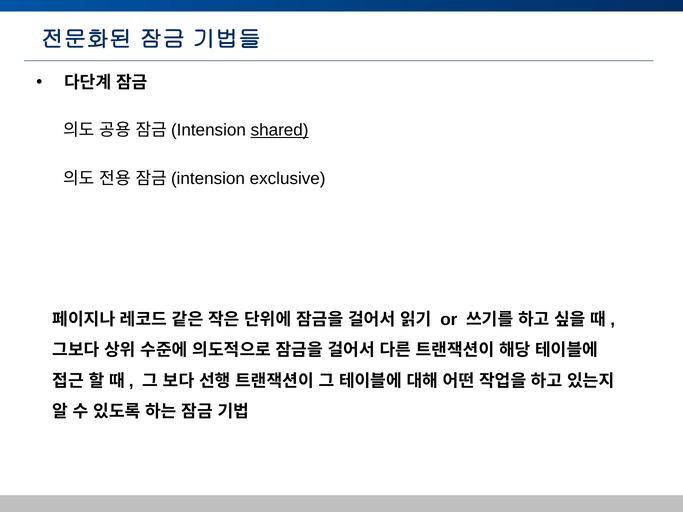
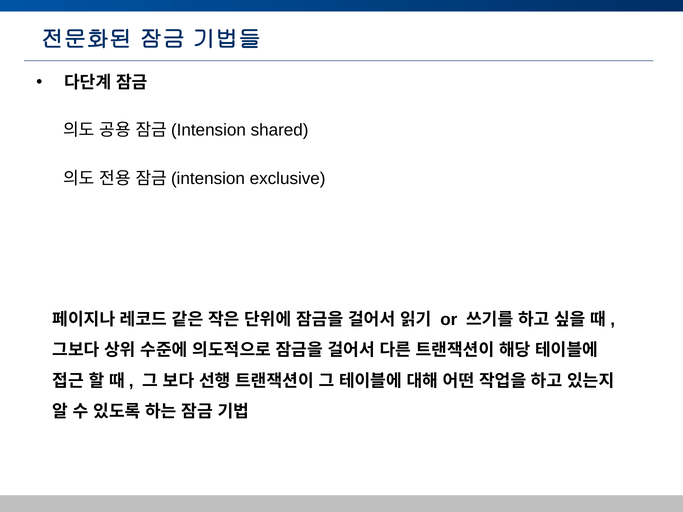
shared underline: present -> none (280, 130)
